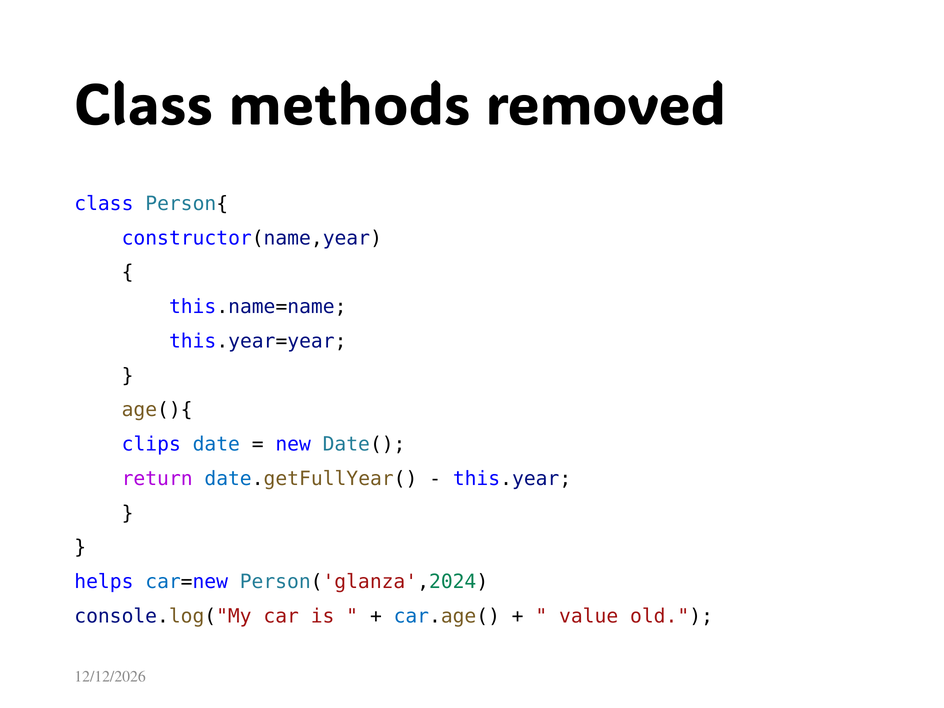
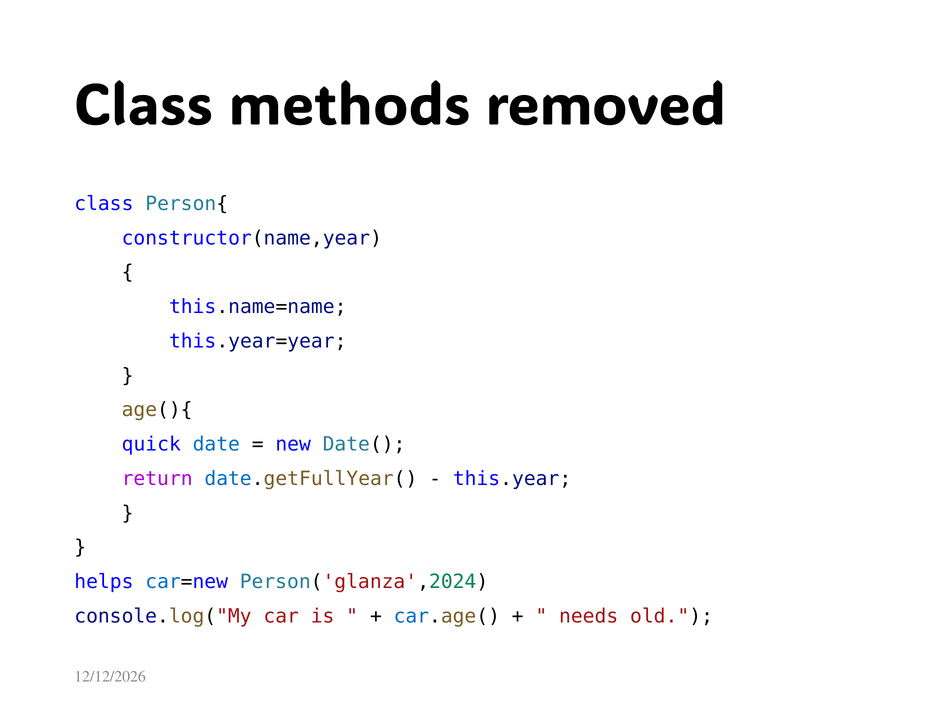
clips: clips -> quick (151, 444)
value: value -> needs (589, 616)
